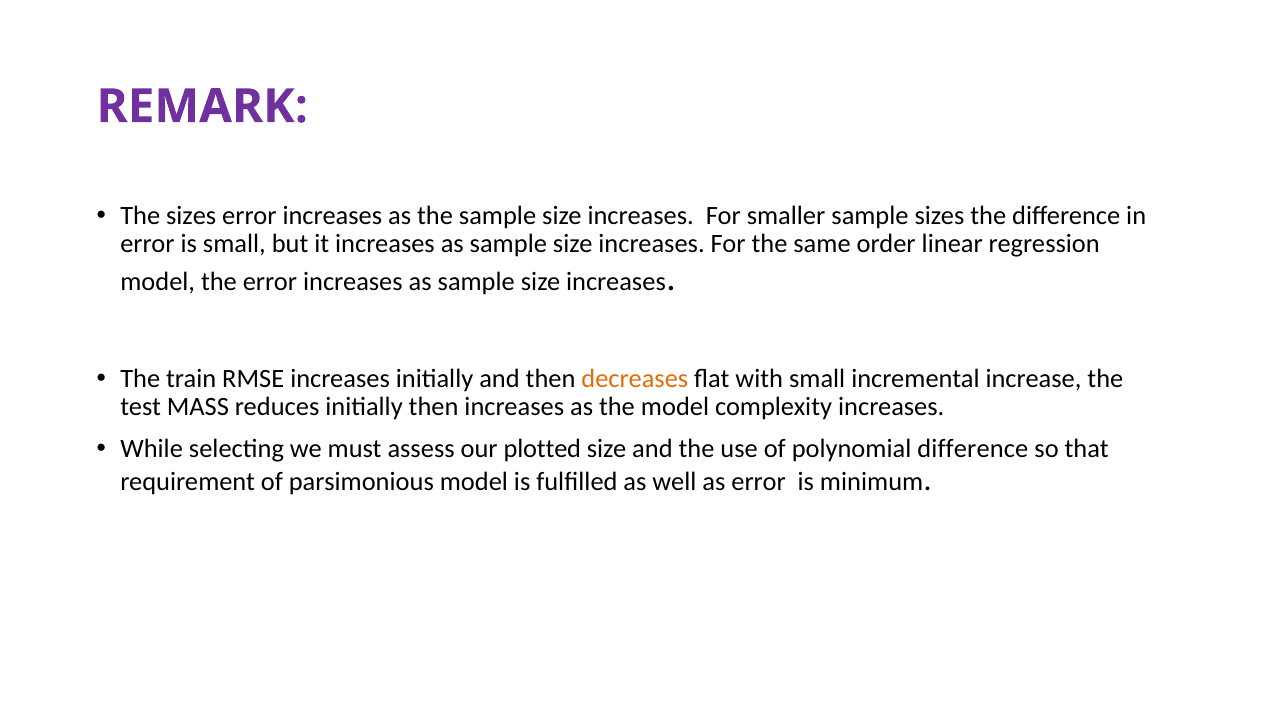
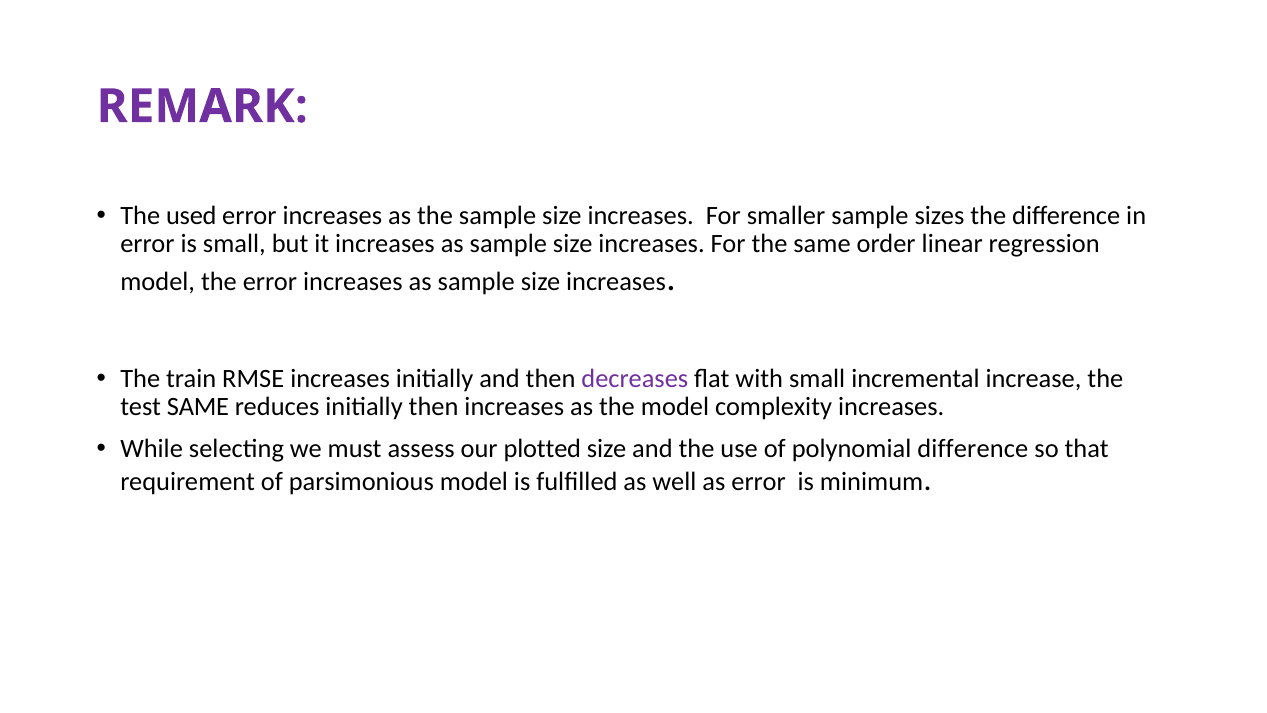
The sizes: sizes -> used (191, 215)
decreases colour: orange -> purple (635, 379)
test MASS: MASS -> SAME (198, 407)
